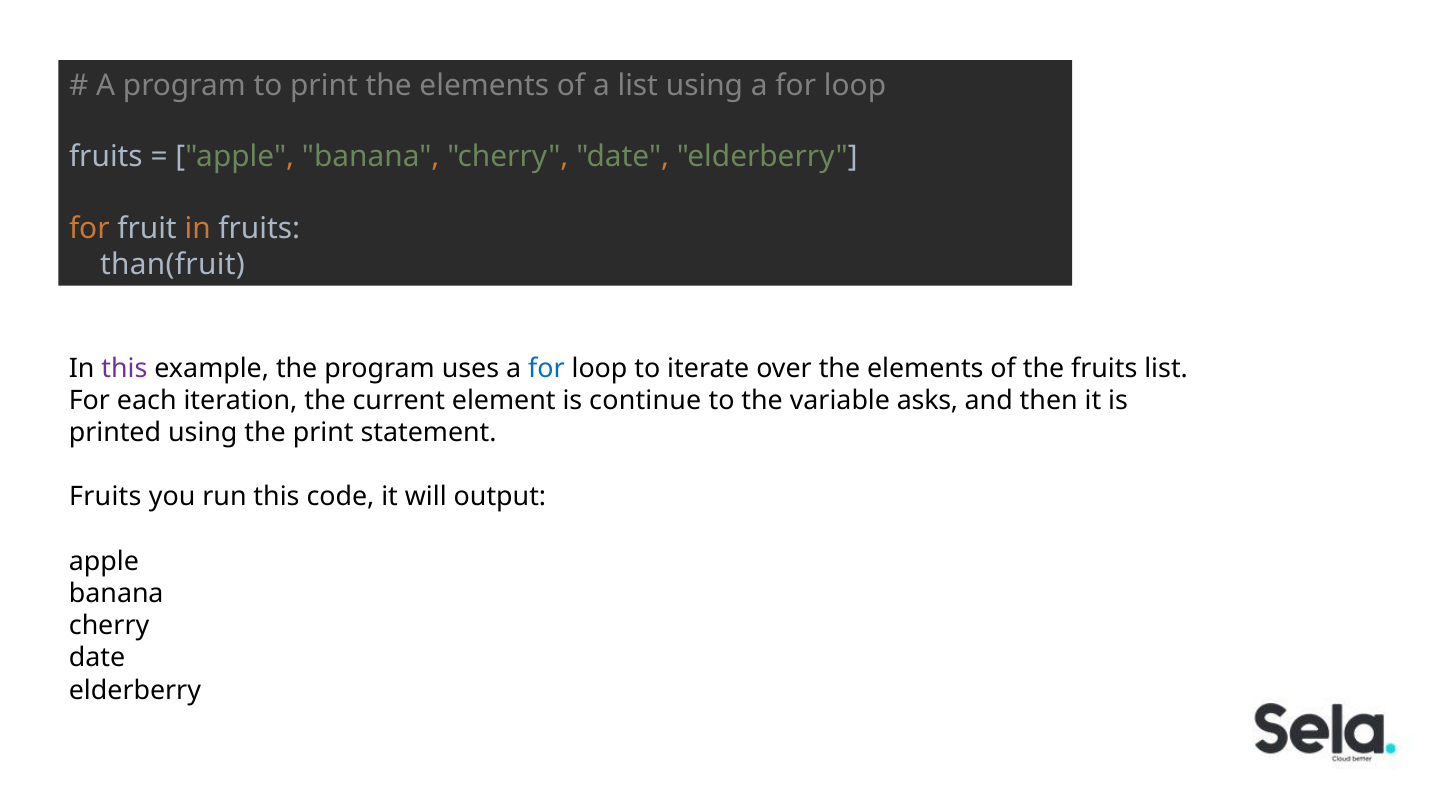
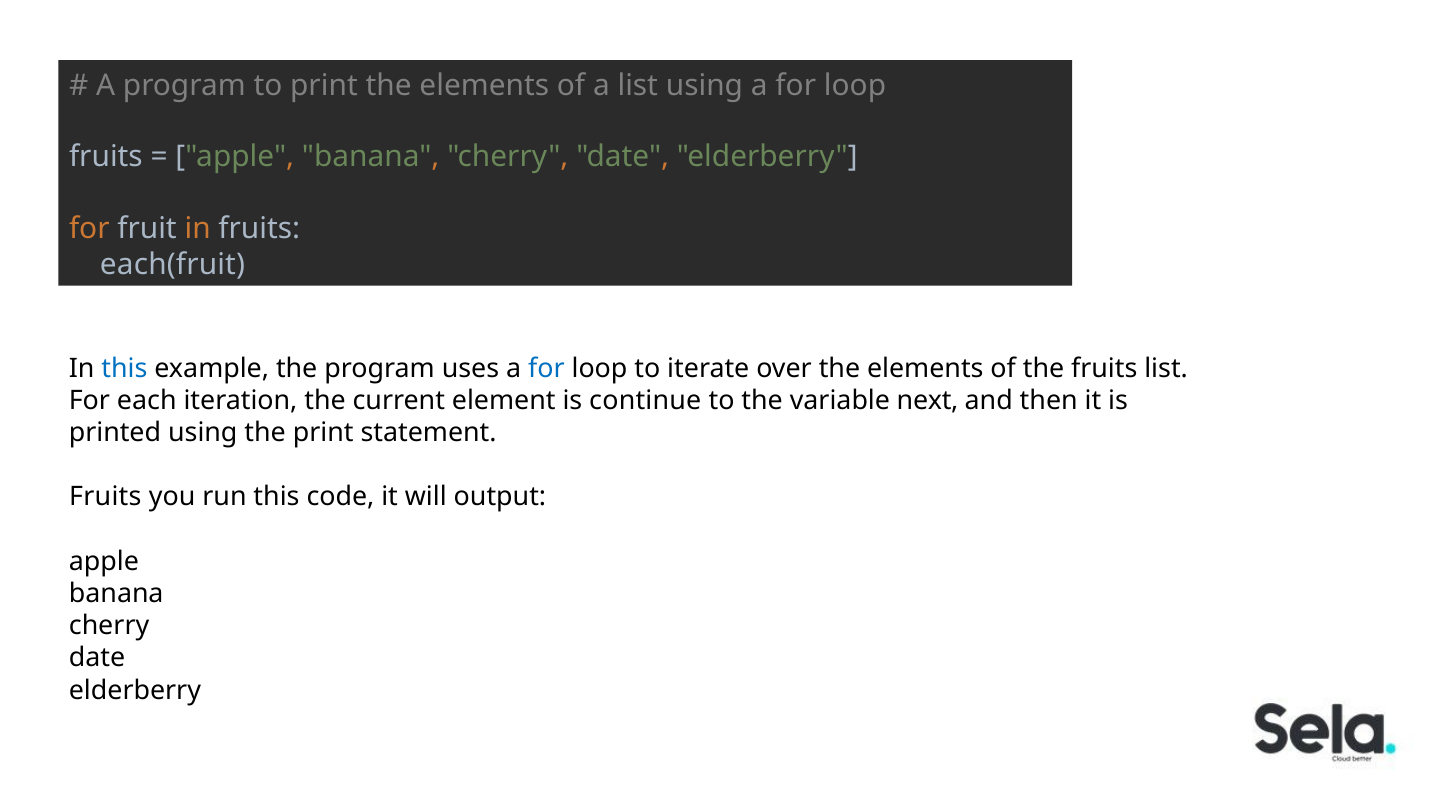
than(fruit: than(fruit -> each(fruit (173, 264)
this colour: purple -> blue (124, 368)
asks: asks -> next (928, 400)
